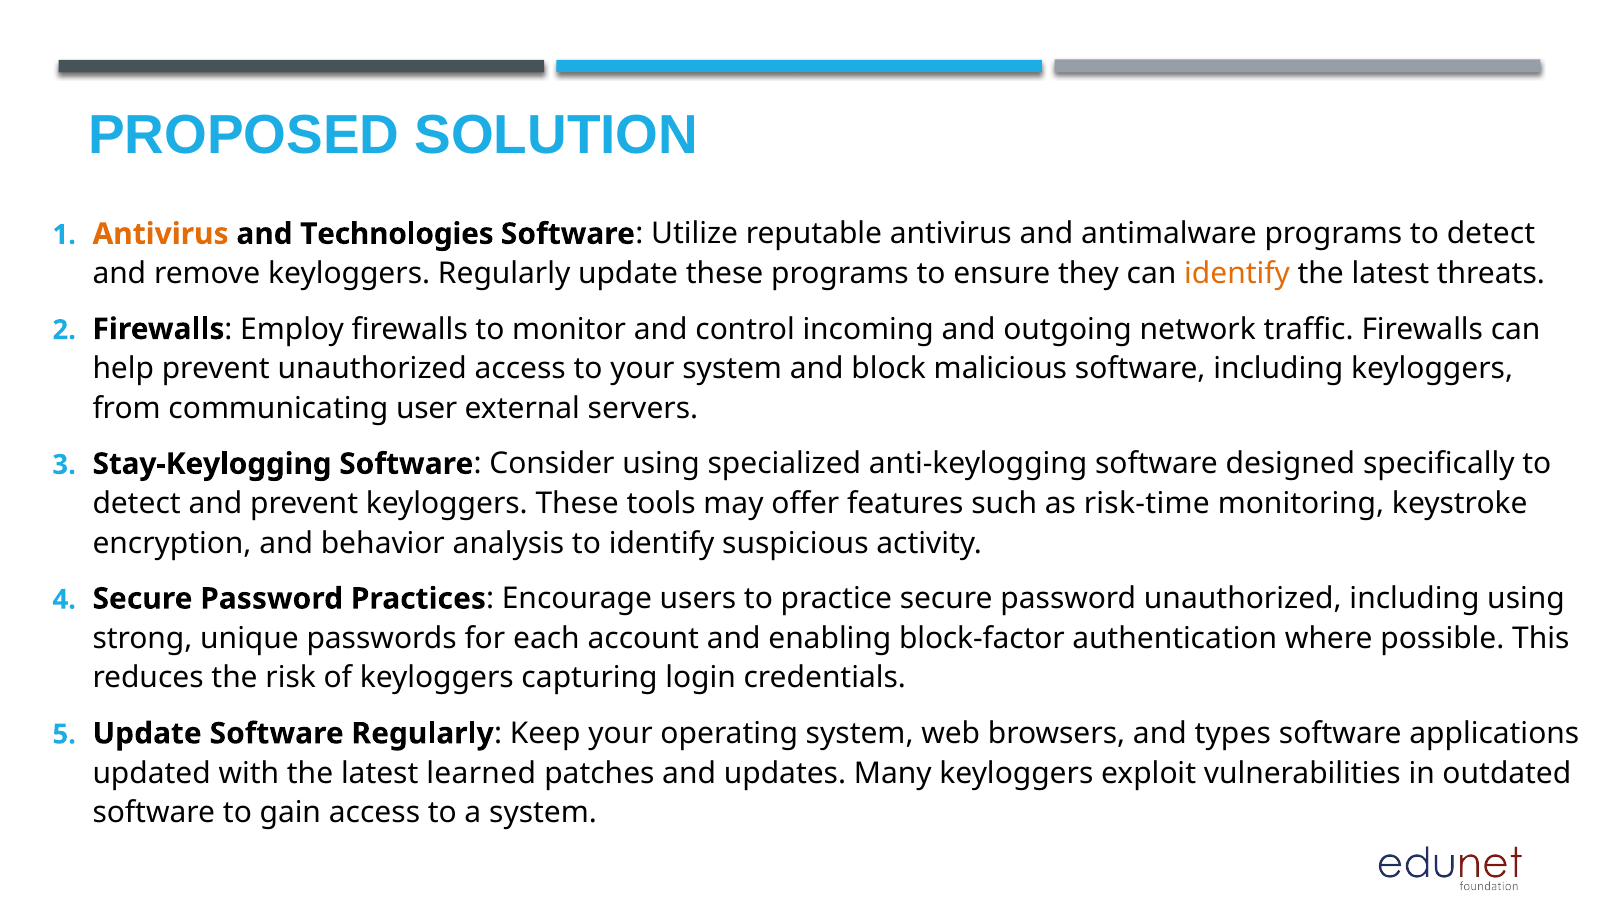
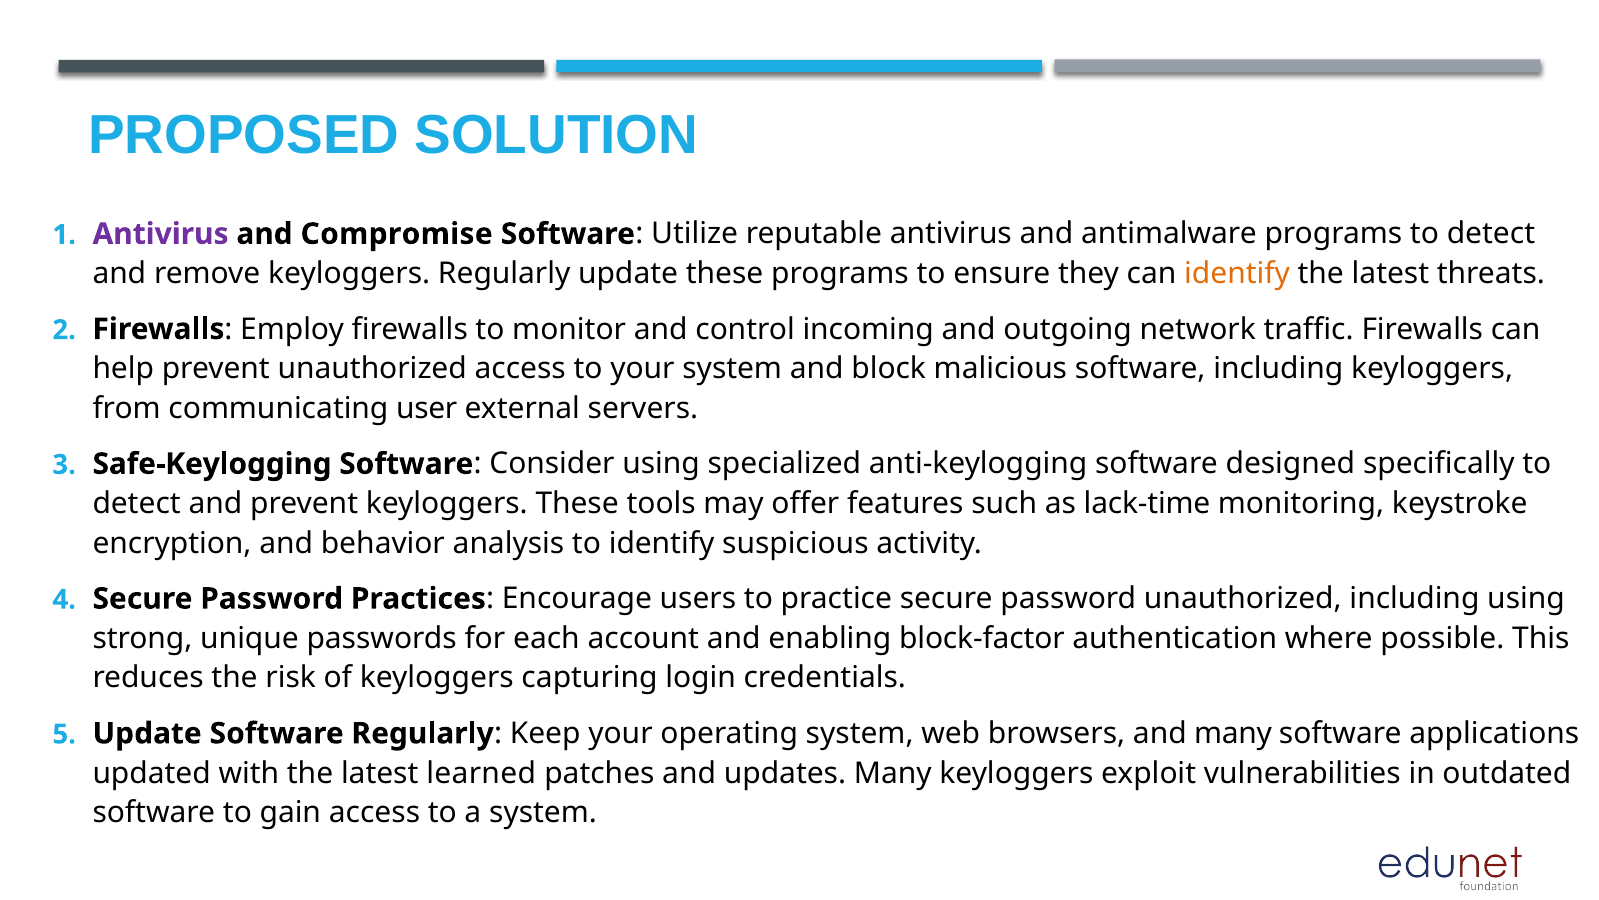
Antivirus colour: orange -> purple (161, 234)
Technologies: Technologies -> Compromise (397, 234)
Stay-Keylogging: Stay-Keylogging -> Safe-Keylogging (212, 464)
risk-time: risk-time -> lack-time (1147, 503)
and types: types -> many (1233, 733)
